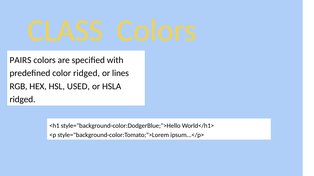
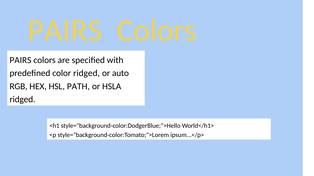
CLASS: CLASS -> PAIRS (65, 31)
lines: lines -> auto (120, 73)
USED: USED -> PATH (78, 87)
